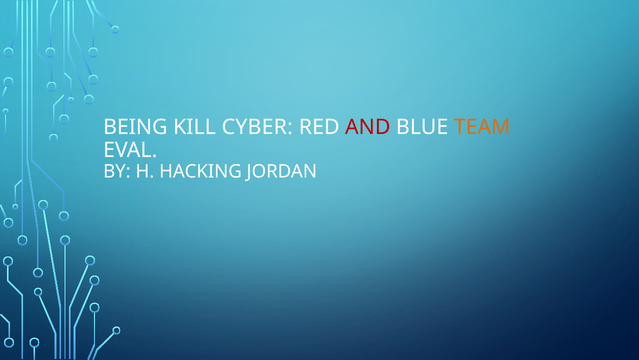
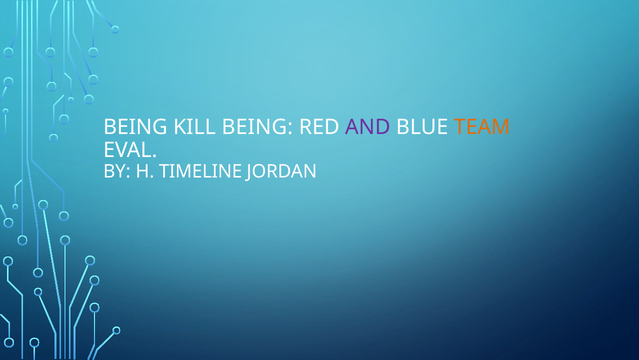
KILL CYBER: CYBER -> BEING (257, 127)
AND colour: red -> purple (368, 127)
HACKING: HACKING -> TIMELINE (201, 171)
